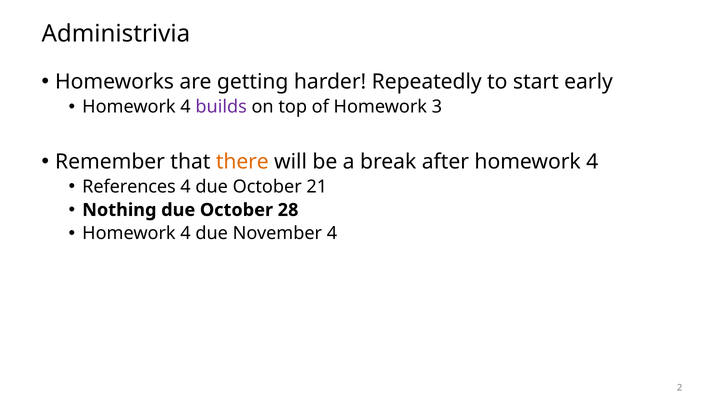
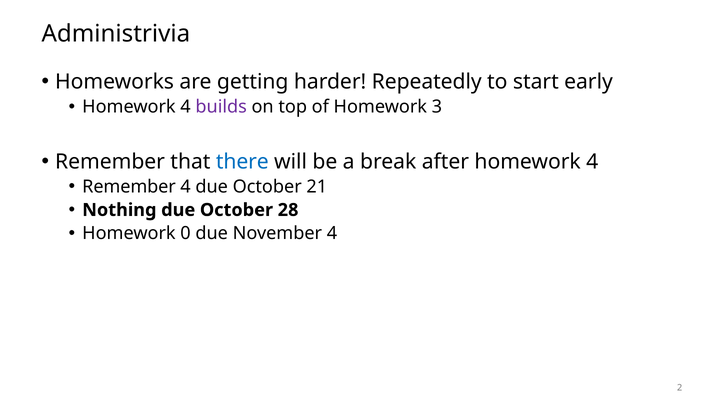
there colour: orange -> blue (242, 162)
References: References -> Remember (129, 187)
4: 4 -> 0 (186, 233)
